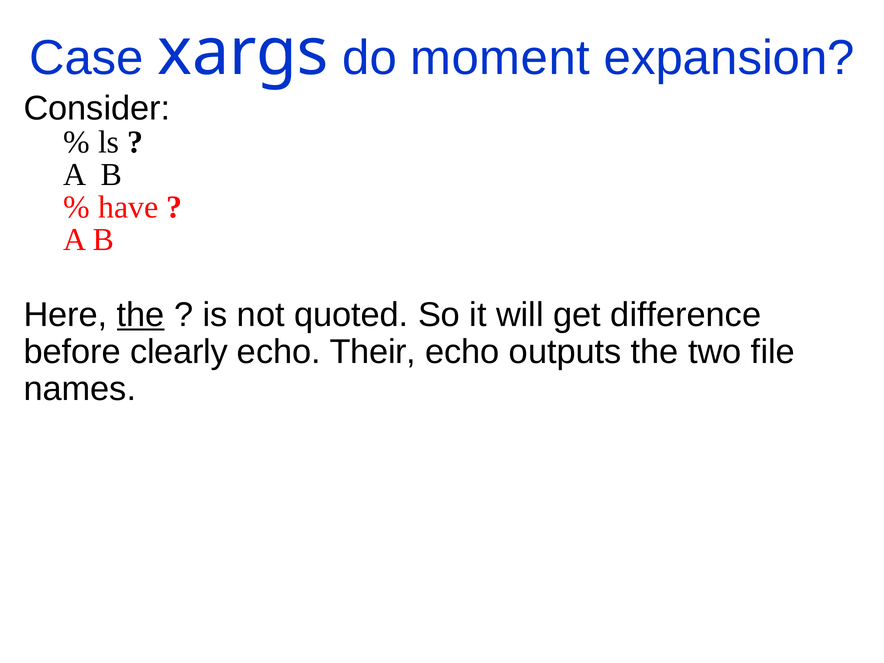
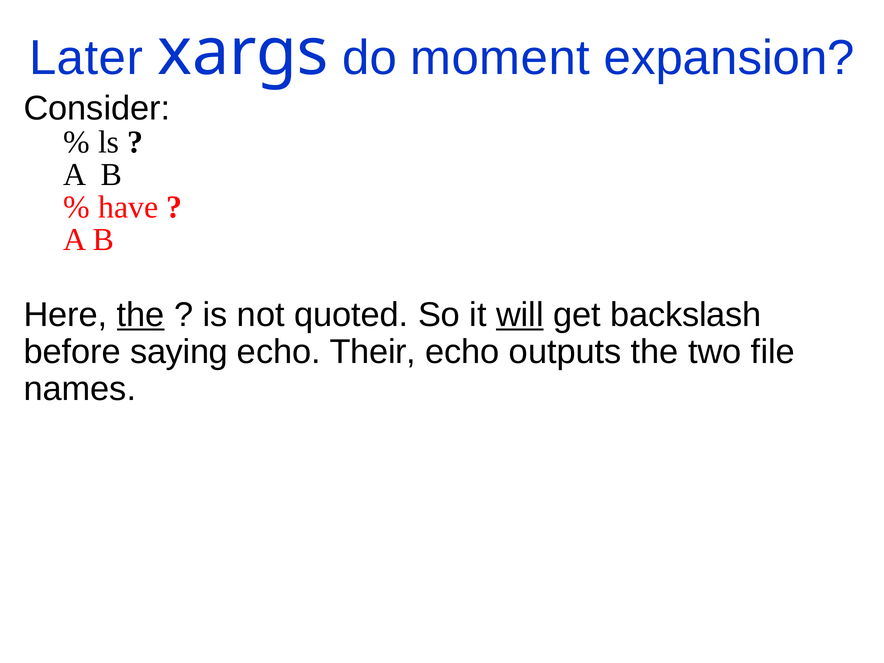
Case: Case -> Later (86, 58)
will underline: none -> present (520, 315)
difference: difference -> backslash (686, 315)
clearly: clearly -> saying (179, 352)
